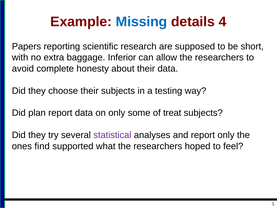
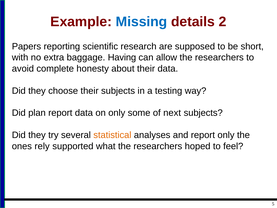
4: 4 -> 2 (223, 22)
Inferior: Inferior -> Having (122, 57)
treat: treat -> next (172, 113)
statistical colour: purple -> orange (112, 135)
find: find -> rely (42, 146)
